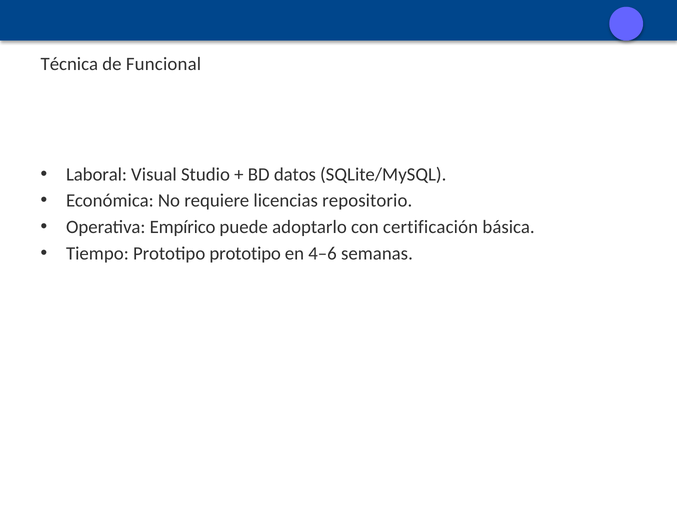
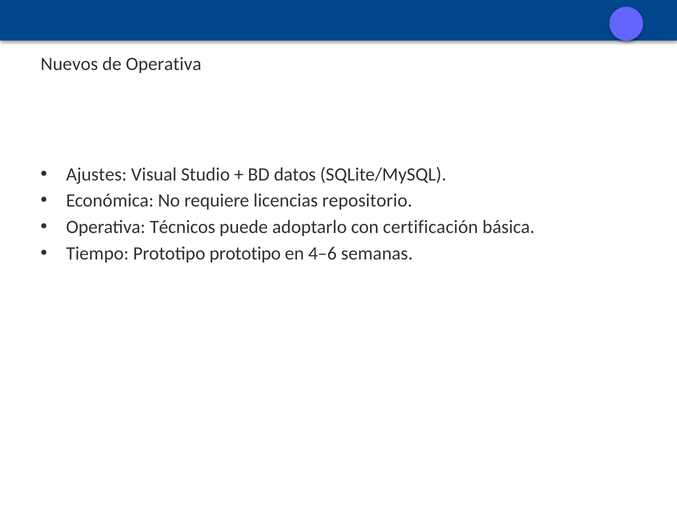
Técnica: Técnica -> Nuevos (69, 64)
de Funcional: Funcional -> Operativa (164, 64)
Laboral: Laboral -> Ajustes (96, 174)
Empírico: Empírico -> Técnicos (183, 227)
